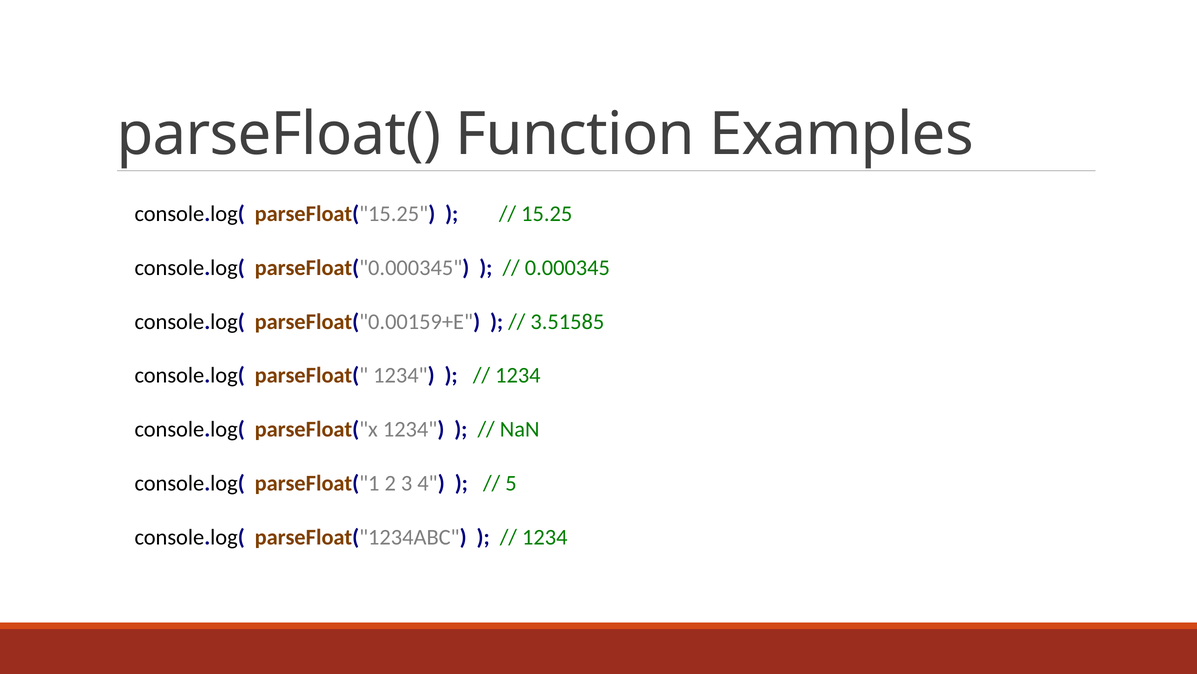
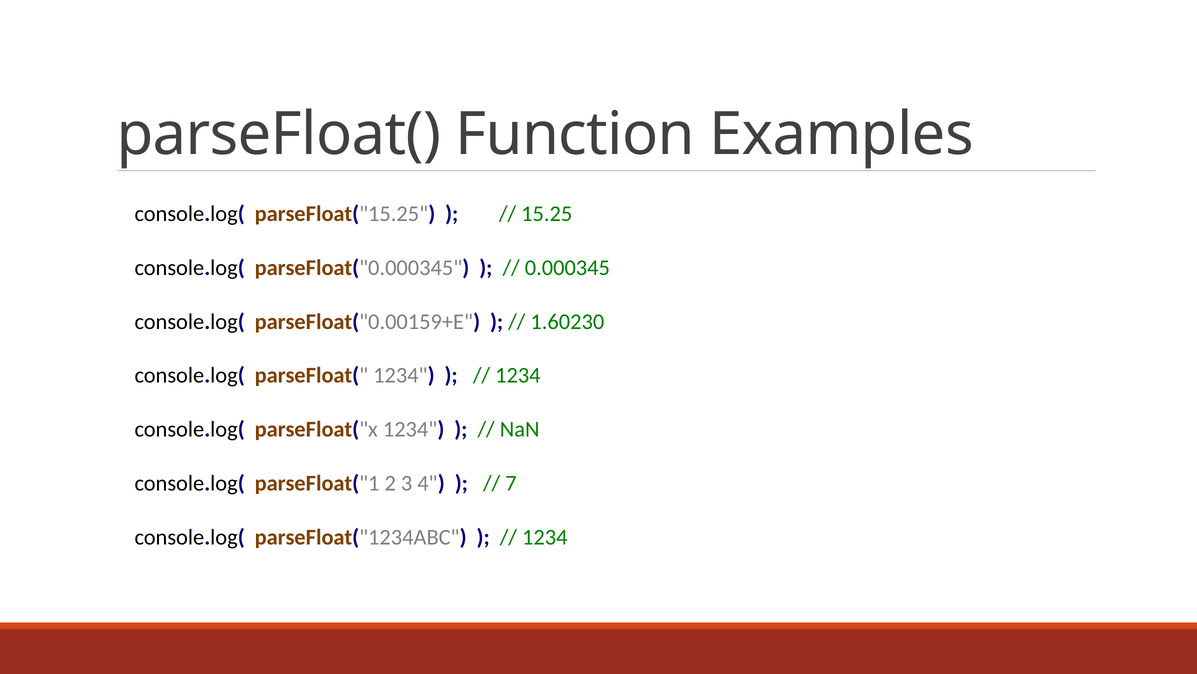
3.51585: 3.51585 -> 1.60230 (567, 321)
5: 5 -> 7 (511, 483)
